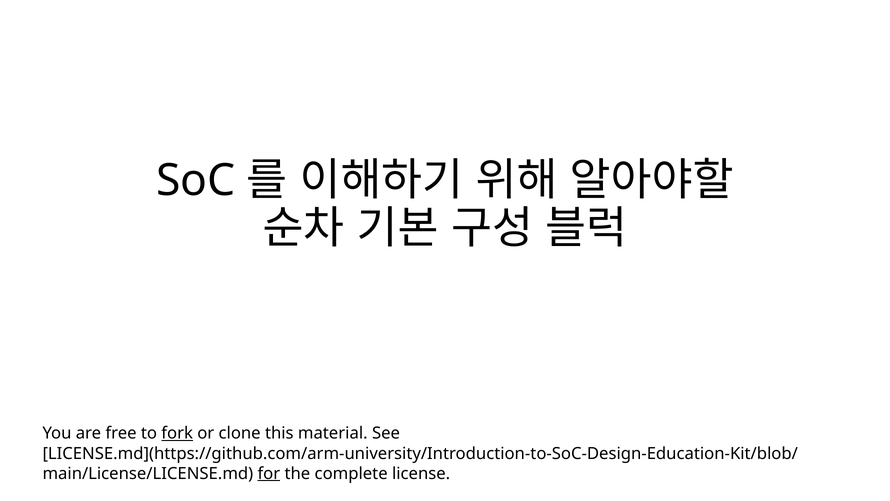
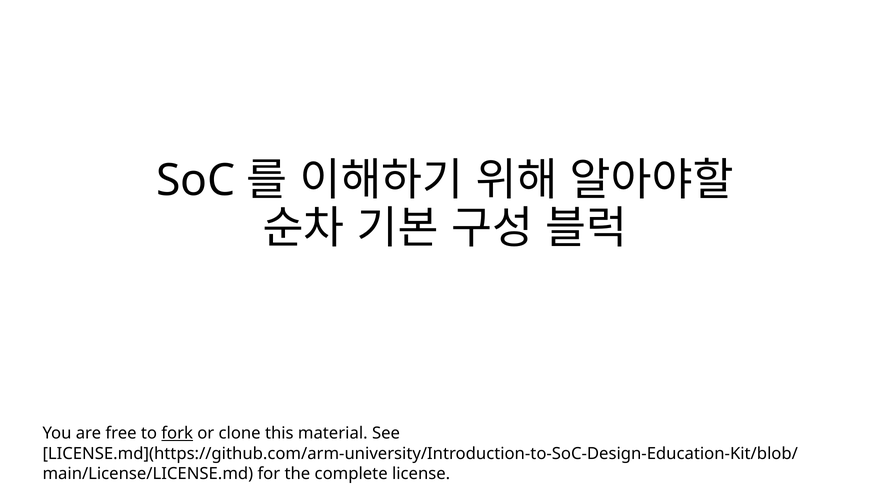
for underline: present -> none (269, 473)
